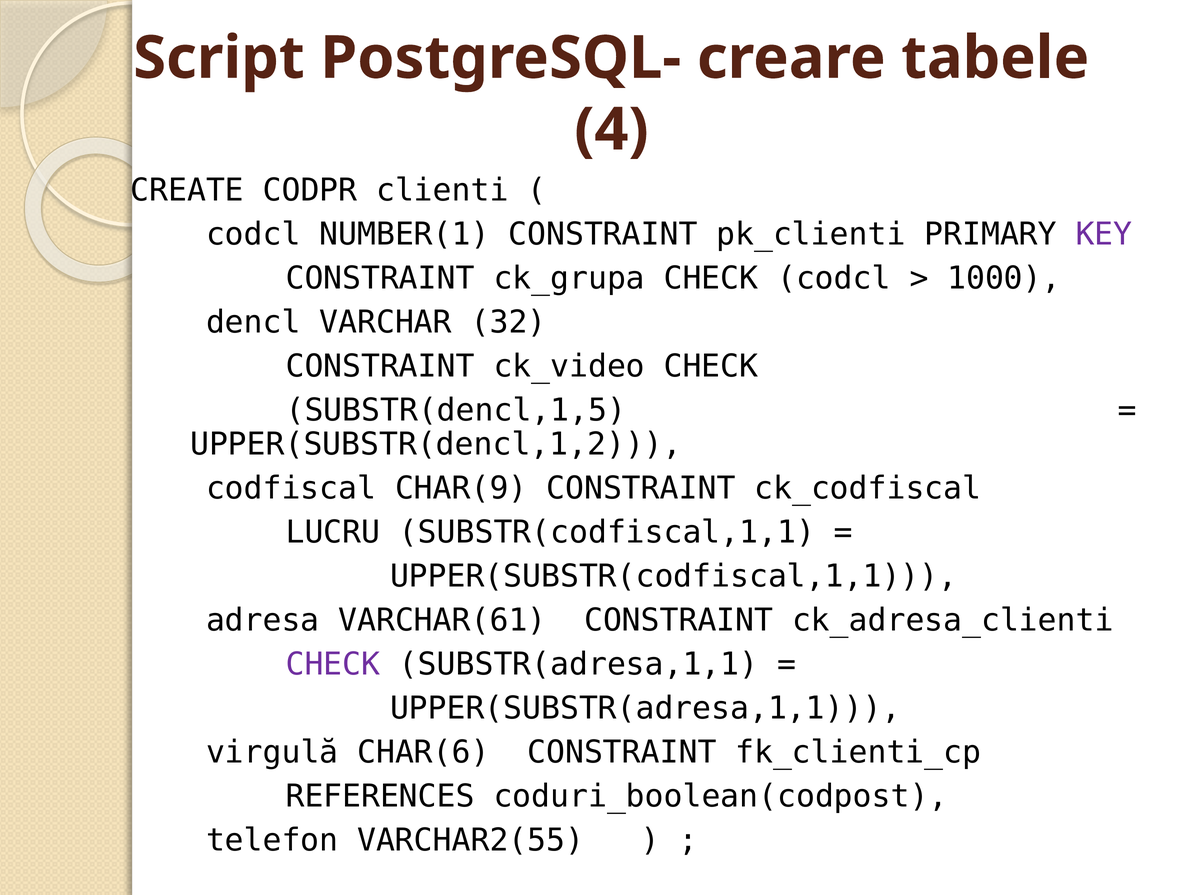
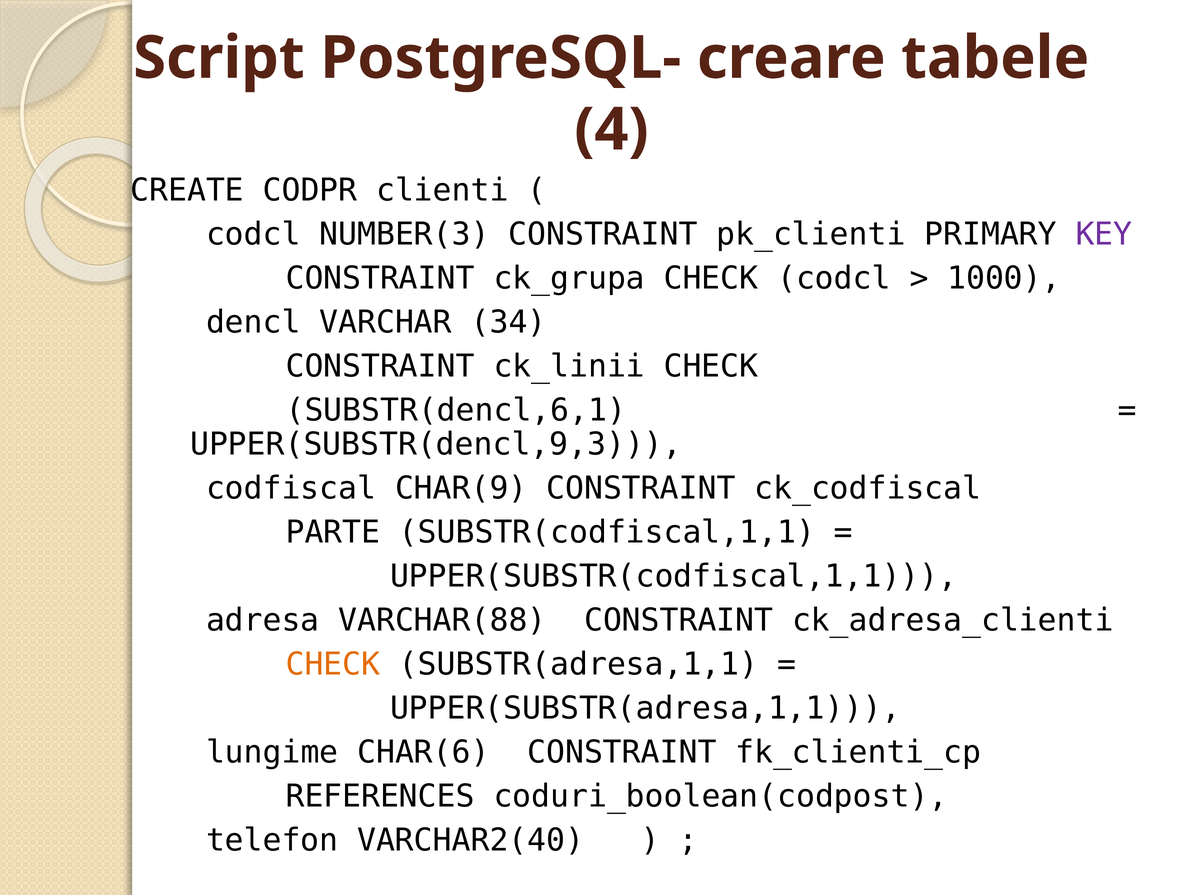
NUMBER(1: NUMBER(1 -> NUMBER(3 (404, 234)
32: 32 -> 34 (509, 322)
ck_video: ck_video -> ck_linii (569, 366)
SUBSTR(dencl,1,5: SUBSTR(dencl,1,5 -> SUBSTR(dencl,6,1 (456, 410)
UPPER(SUBSTR(dencl,1,2: UPPER(SUBSTR(dencl,1,2 -> UPPER(SUBSTR(dencl,9,3 (436, 444)
LUCRU: LUCRU -> PARTE (333, 532)
VARCHAR(61: VARCHAR(61 -> VARCHAR(88 (442, 620)
CHECK colour: purple -> orange (333, 664)
virgulă: virgulă -> lungime (272, 752)
VARCHAR2(55: VARCHAR2(55 -> VARCHAR2(40 (471, 840)
